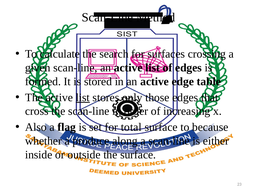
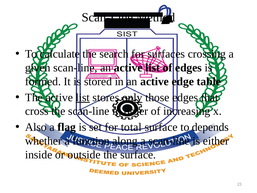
only underline: none -> present (132, 97)
because: because -> depends (210, 127)
produce: produce -> function (91, 141)
